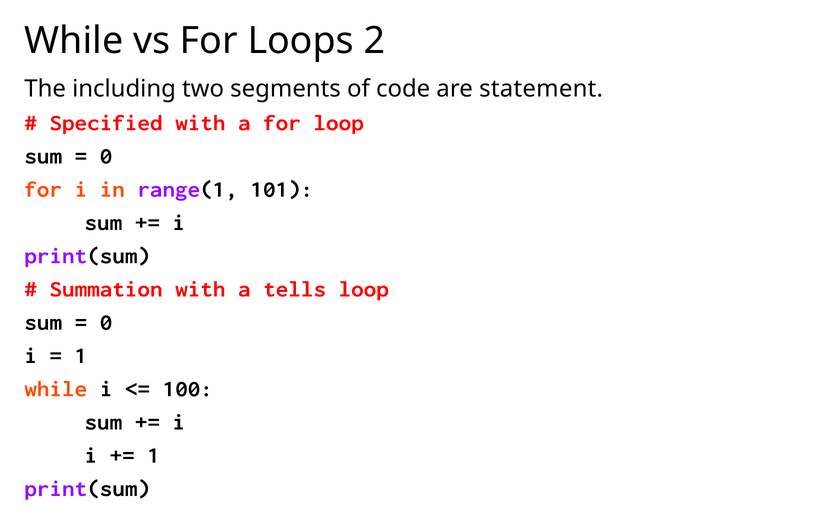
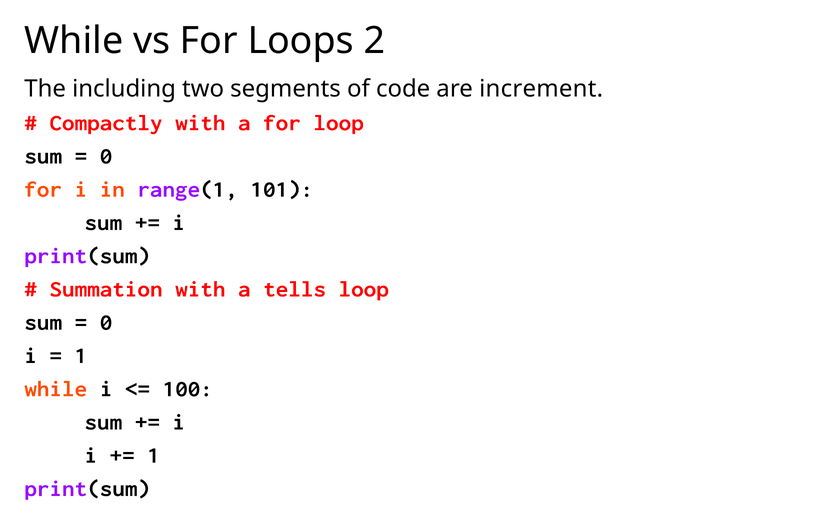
statement: statement -> increment (541, 89)
Specified: Specified -> Compactly (106, 123)
